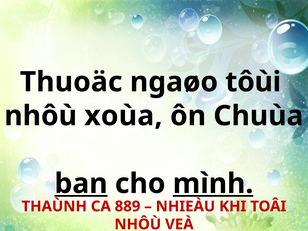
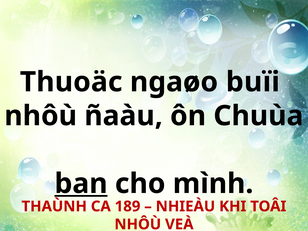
tôùi: tôùi -> buïi (253, 82)
xoùa: xoùa -> ñaàu (124, 116)
mình underline: present -> none (213, 184)
889: 889 -> 189 (128, 206)
